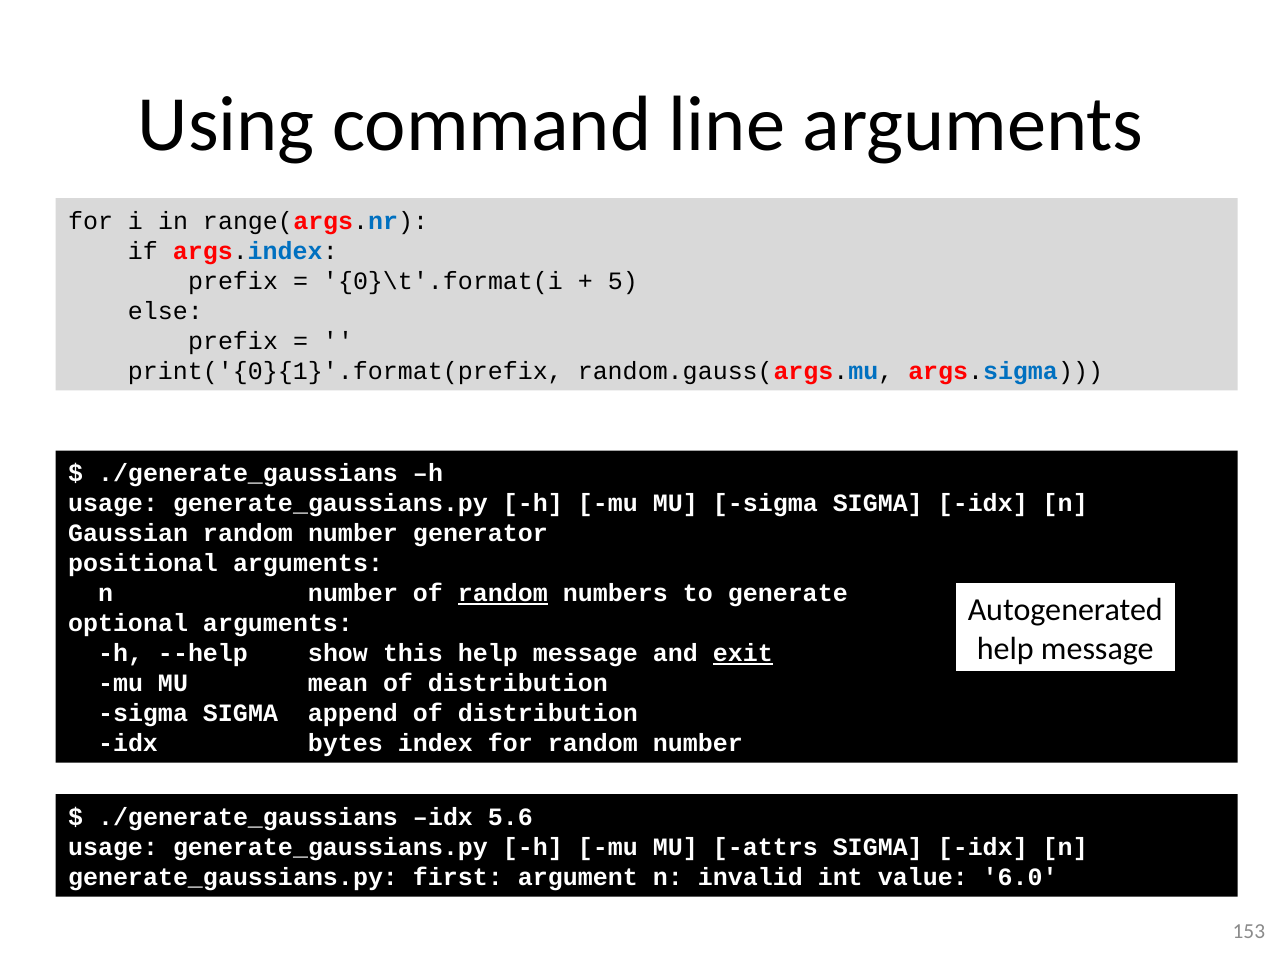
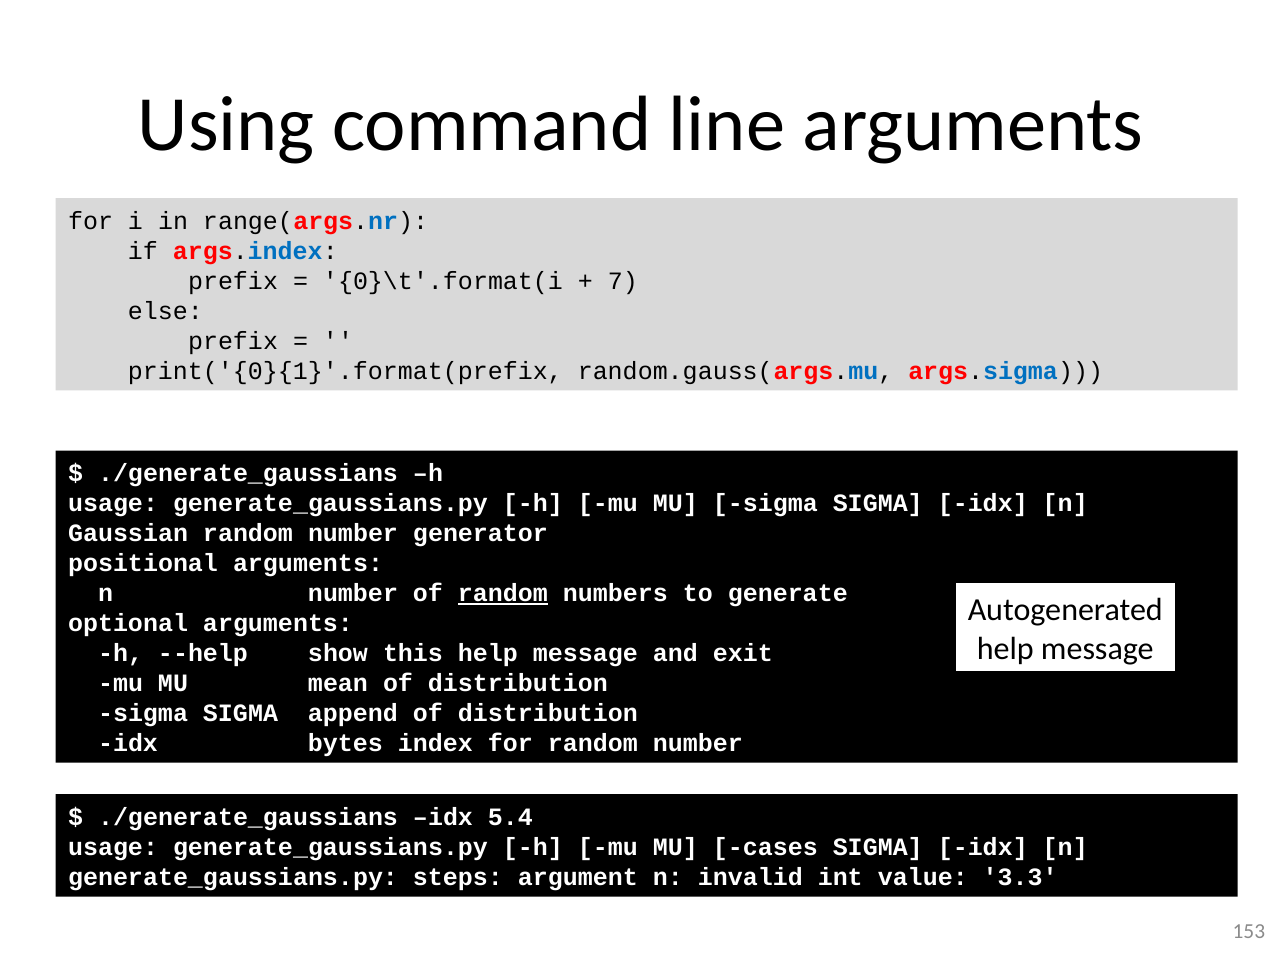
5: 5 -> 7 (623, 281)
exit underline: present -> none (743, 654)
5.6: 5.6 -> 5.4 (510, 817)
attrs: attrs -> cases (765, 847)
first: first -> steps (458, 877)
6.0: 6.0 -> 3.3 (1020, 877)
